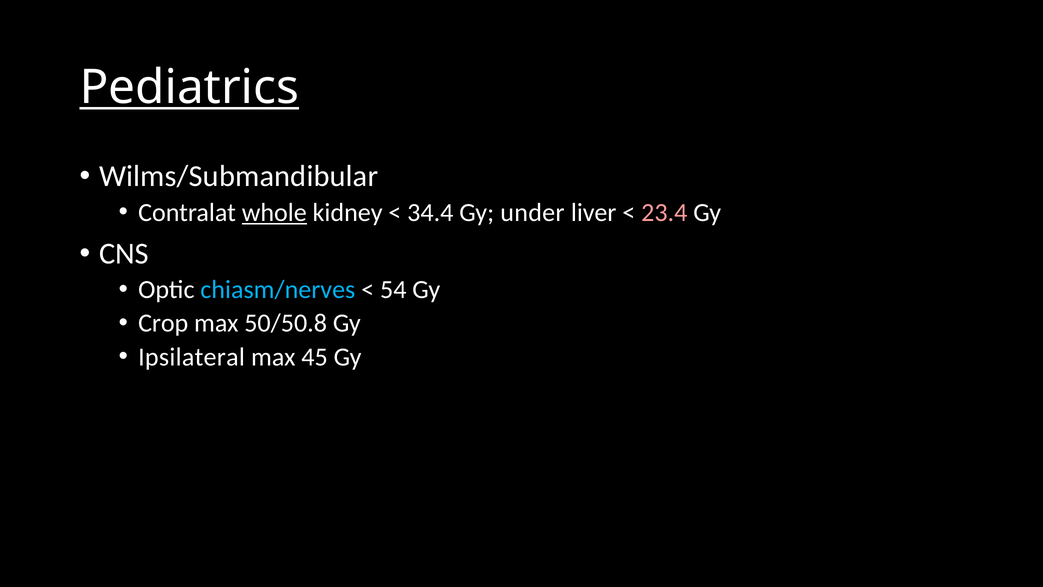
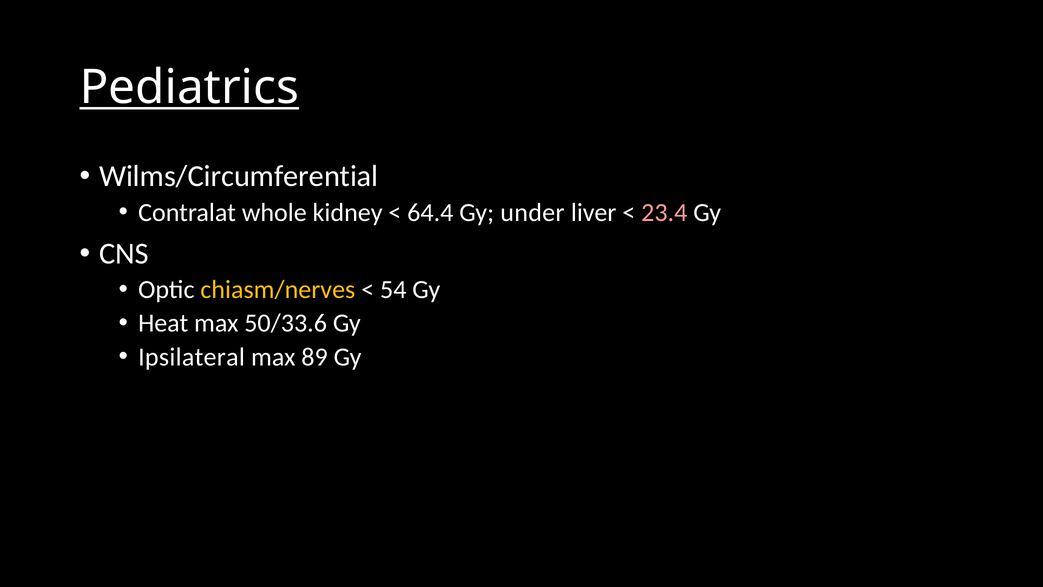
Wilms/Submandibular: Wilms/Submandibular -> Wilms/Circumferential (239, 176)
whole underline: present -> none (274, 212)
34.4: 34.4 -> 64.4 (430, 212)
chiasm/nerves colour: light blue -> yellow (278, 290)
Crop: Crop -> Heat (163, 323)
50/50.8: 50/50.8 -> 50/33.6 (286, 323)
45: 45 -> 89 (315, 357)
